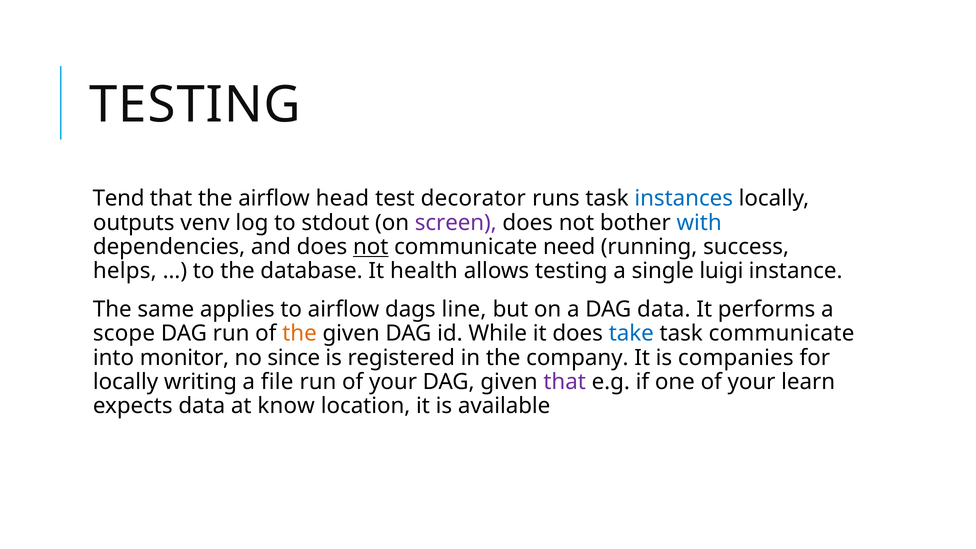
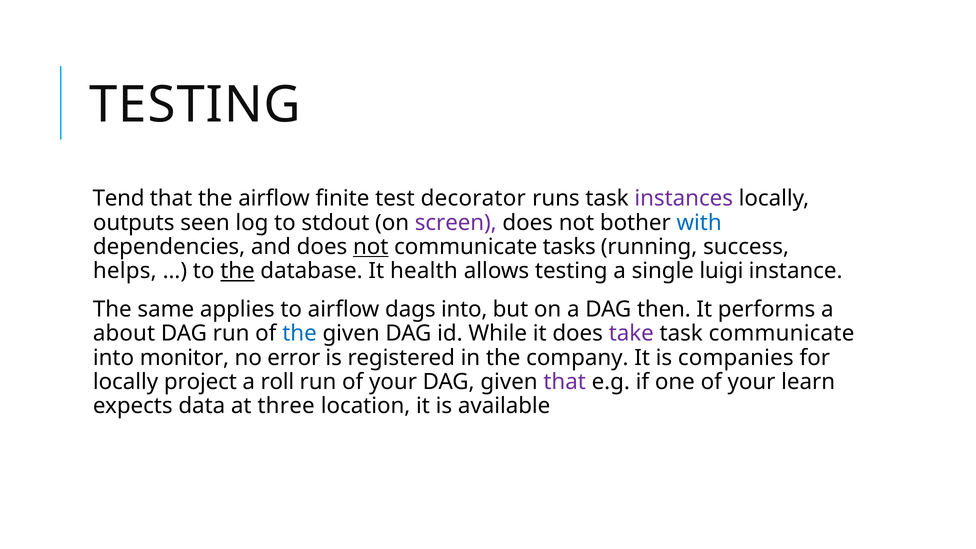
head: head -> finite (342, 199)
instances colour: blue -> purple (684, 199)
venv: venv -> seen (205, 223)
need: need -> tasks (569, 247)
the underline: none -> present (237, 271)
dags line: line -> into (464, 309)
DAG data: data -> then (664, 309)
scope: scope -> about (124, 334)
the colour: orange -> blue (300, 334)
take colour: blue -> purple (631, 334)
since: since -> error (294, 358)
writing: writing -> project (200, 382)
file: file -> roll (277, 382)
know: know -> three (286, 406)
